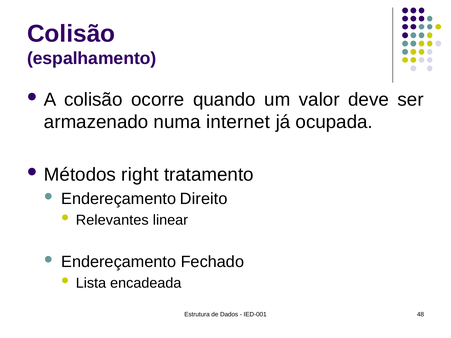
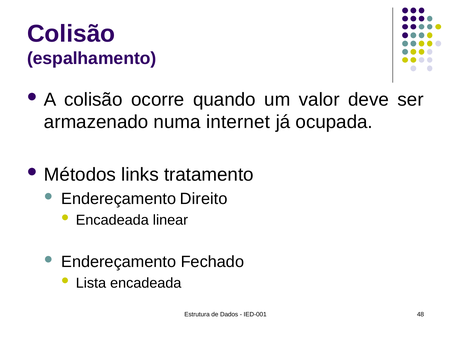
right: right -> links (140, 175)
Relevantes: Relevantes -> Encadeada (112, 220)
